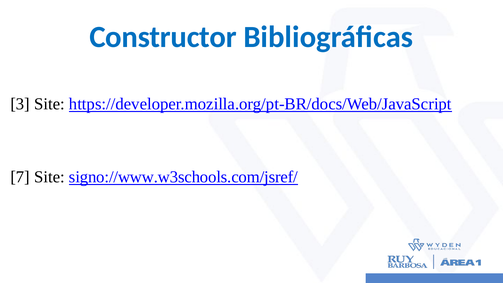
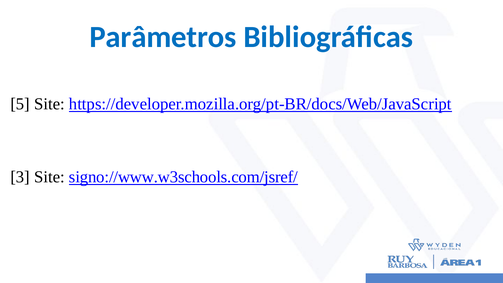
Constructor: Constructor -> Parâmetros (163, 37)
3: 3 -> 5 (20, 104)
7: 7 -> 3 (20, 177)
